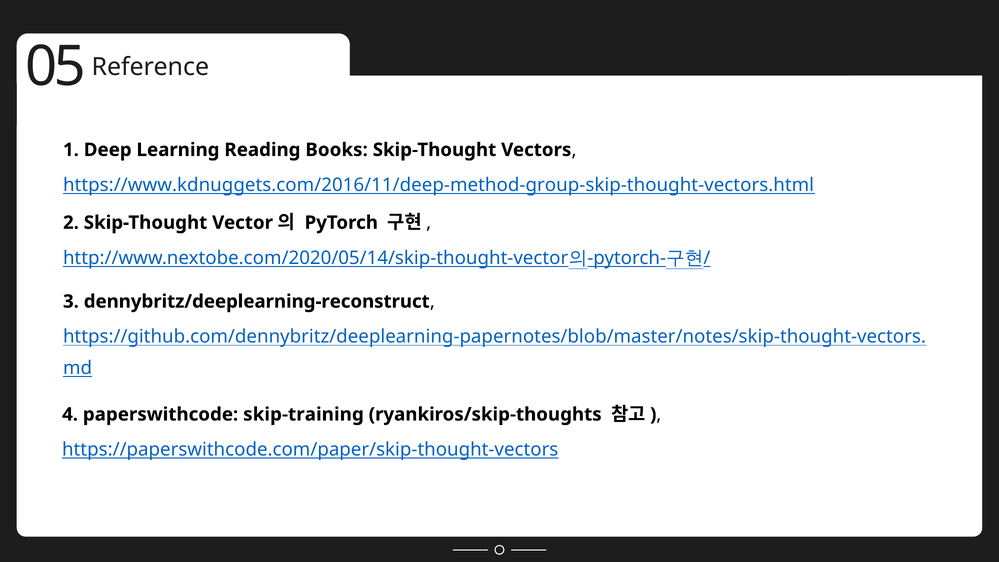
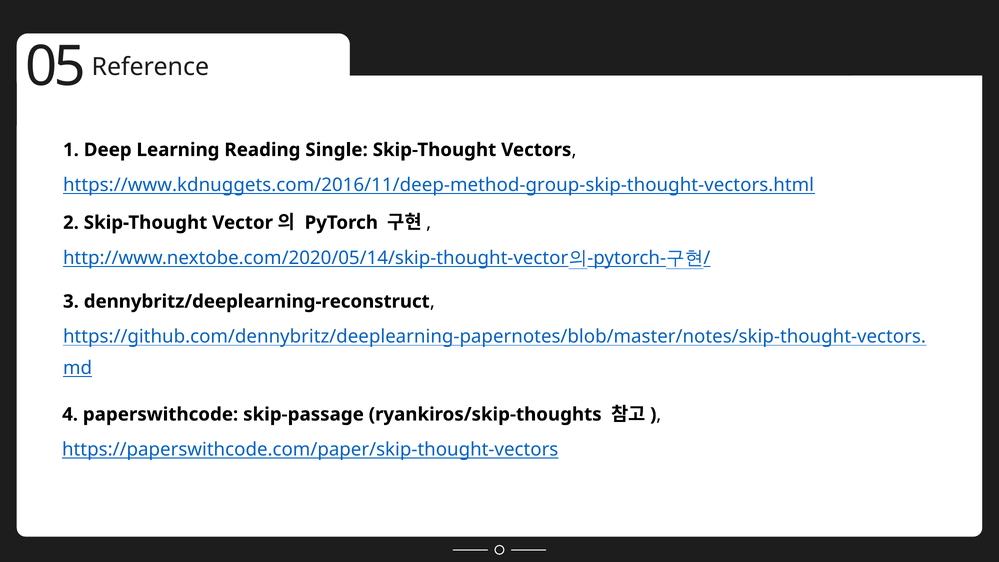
Books: Books -> Single (337, 150)
skip-training: skip-training -> skip-passage (304, 414)
